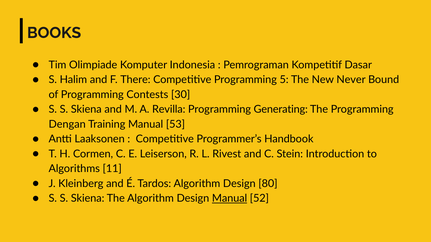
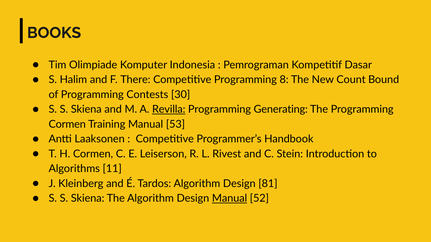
5: 5 -> 8 (284, 80)
Never: Never -> Count (351, 80)
Revilla underline: none -> present (169, 110)
Dengan: Dengan -> Cormen (67, 124)
80: 80 -> 81 (268, 184)
